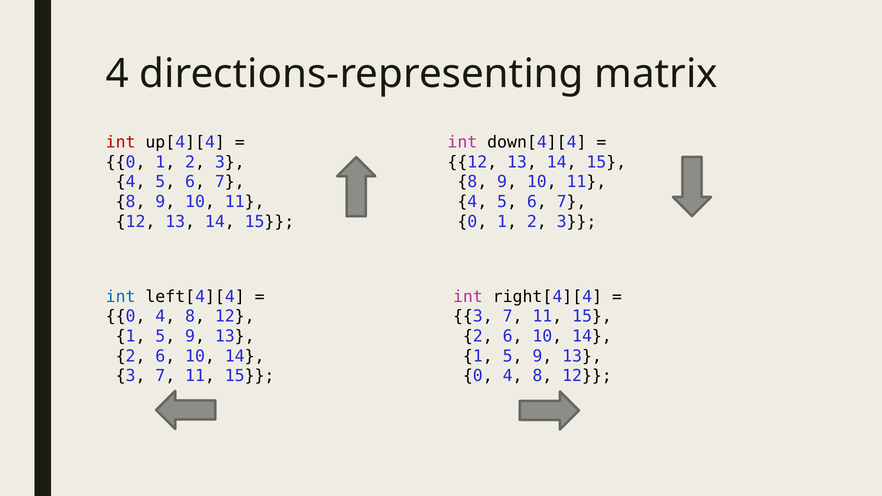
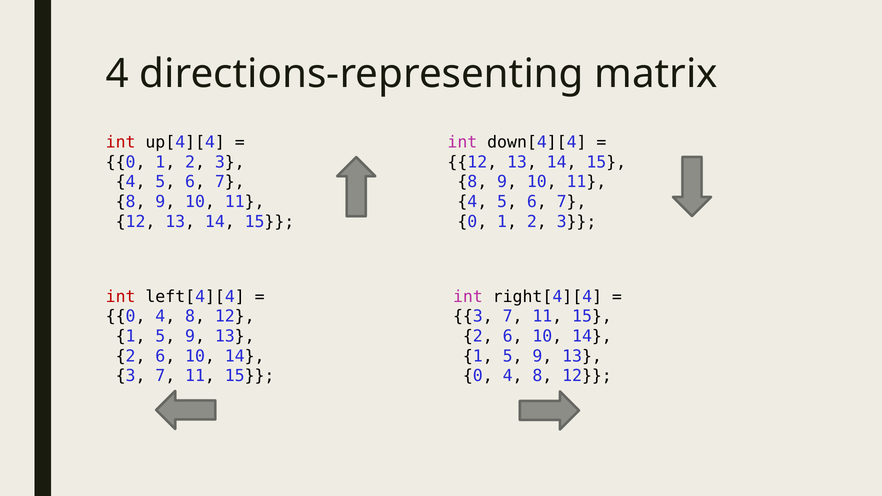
int colour: blue -> red (121, 297)
